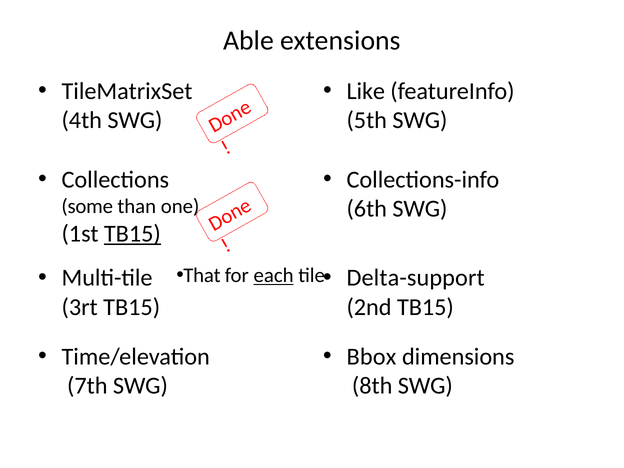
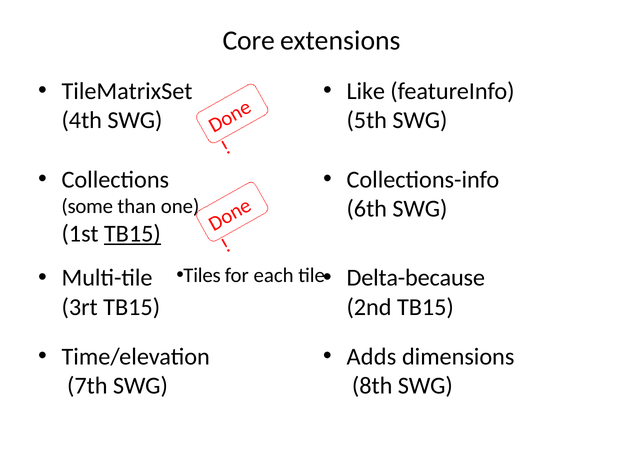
Able: Able -> Core (249, 40)
That: That -> Tiles (202, 276)
each underline: present -> none (274, 276)
Delta-support: Delta-support -> Delta-because (416, 278)
Bbox: Bbox -> Adds (371, 357)
